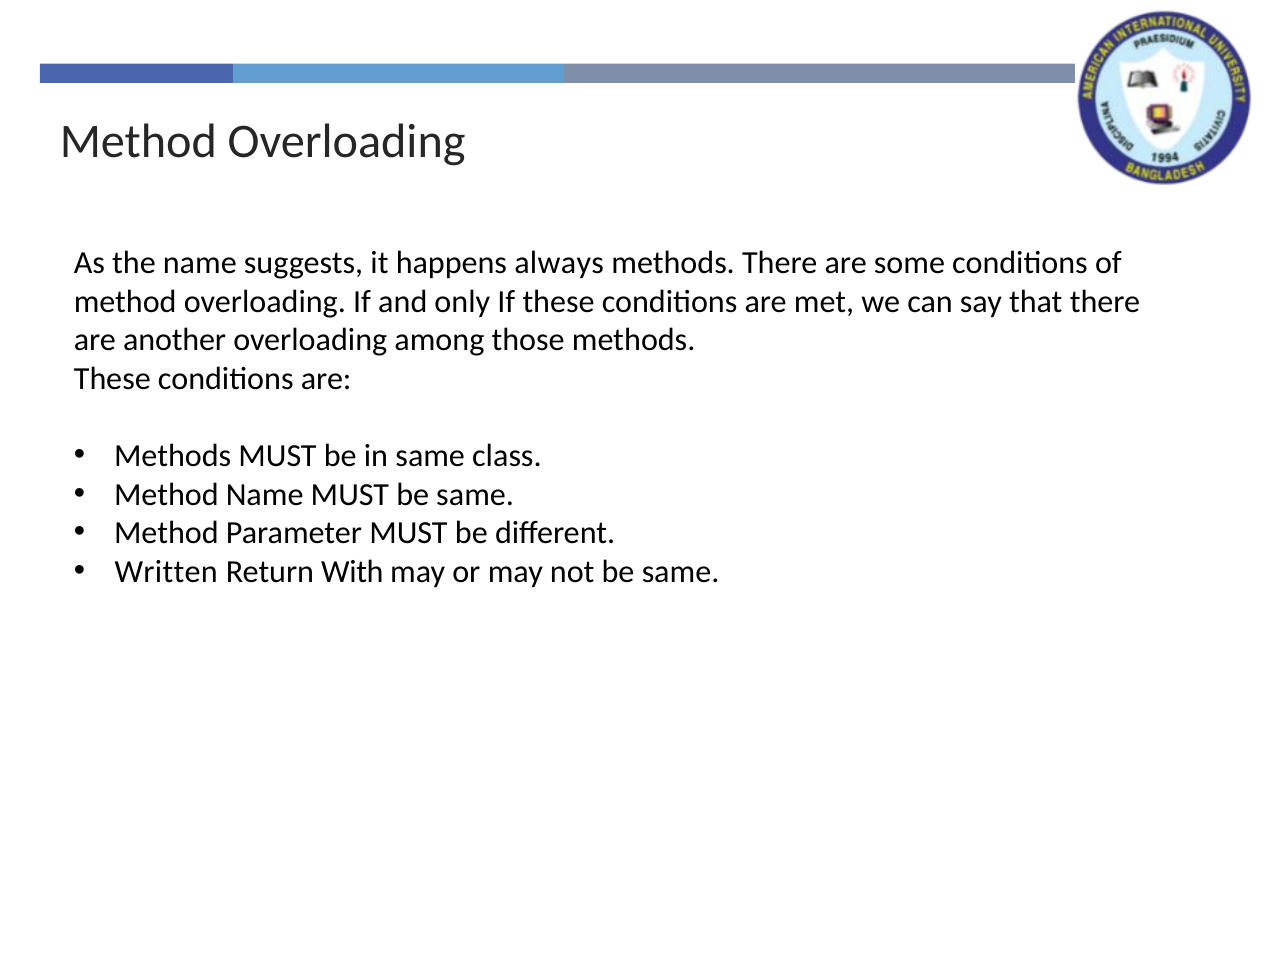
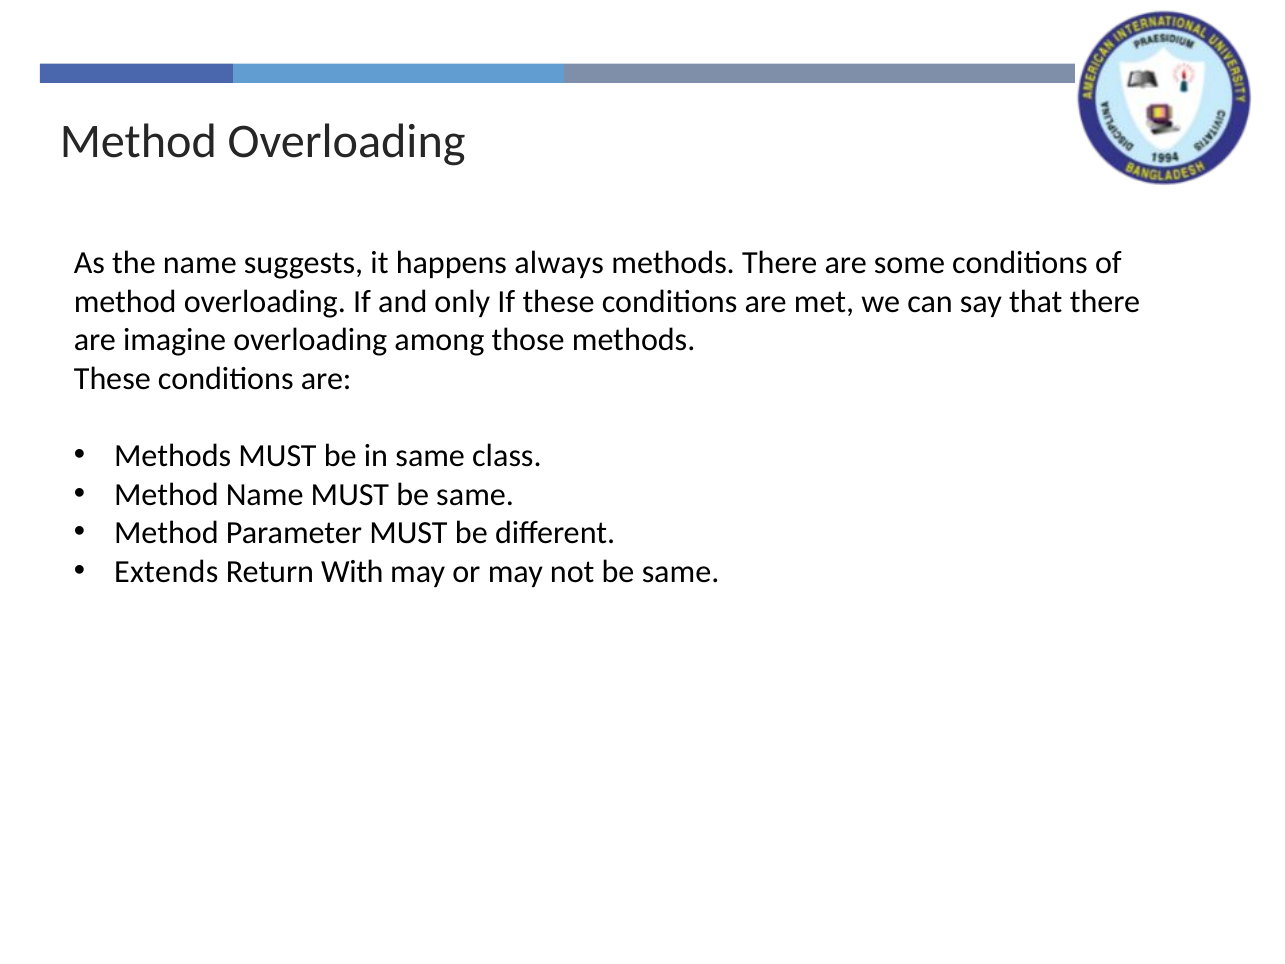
another: another -> imagine (175, 340)
Written: Written -> Extends (166, 571)
